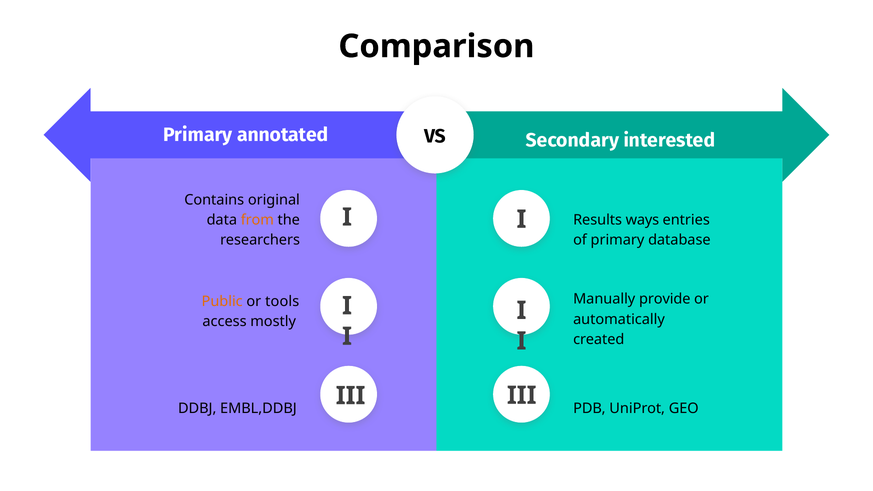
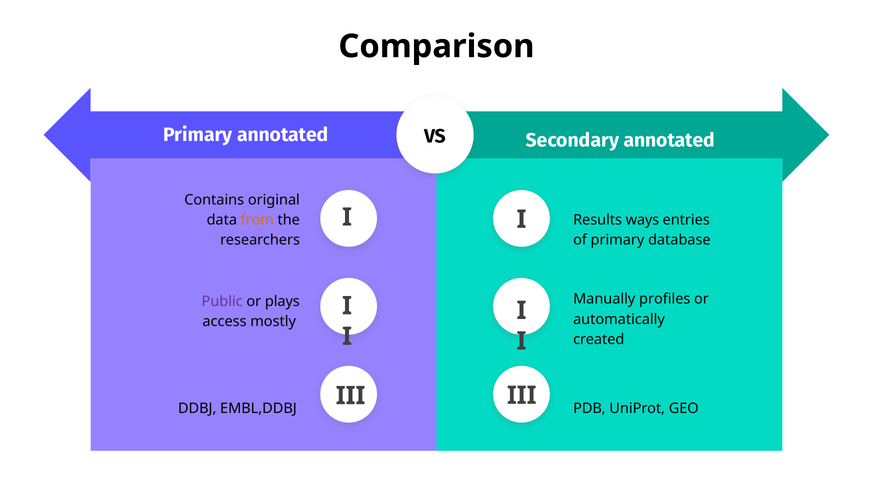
Secondary interested: interested -> annotated (669, 140)
provide: provide -> profiles (665, 299)
Public colour: orange -> purple (222, 301)
tools: tools -> plays (282, 301)
